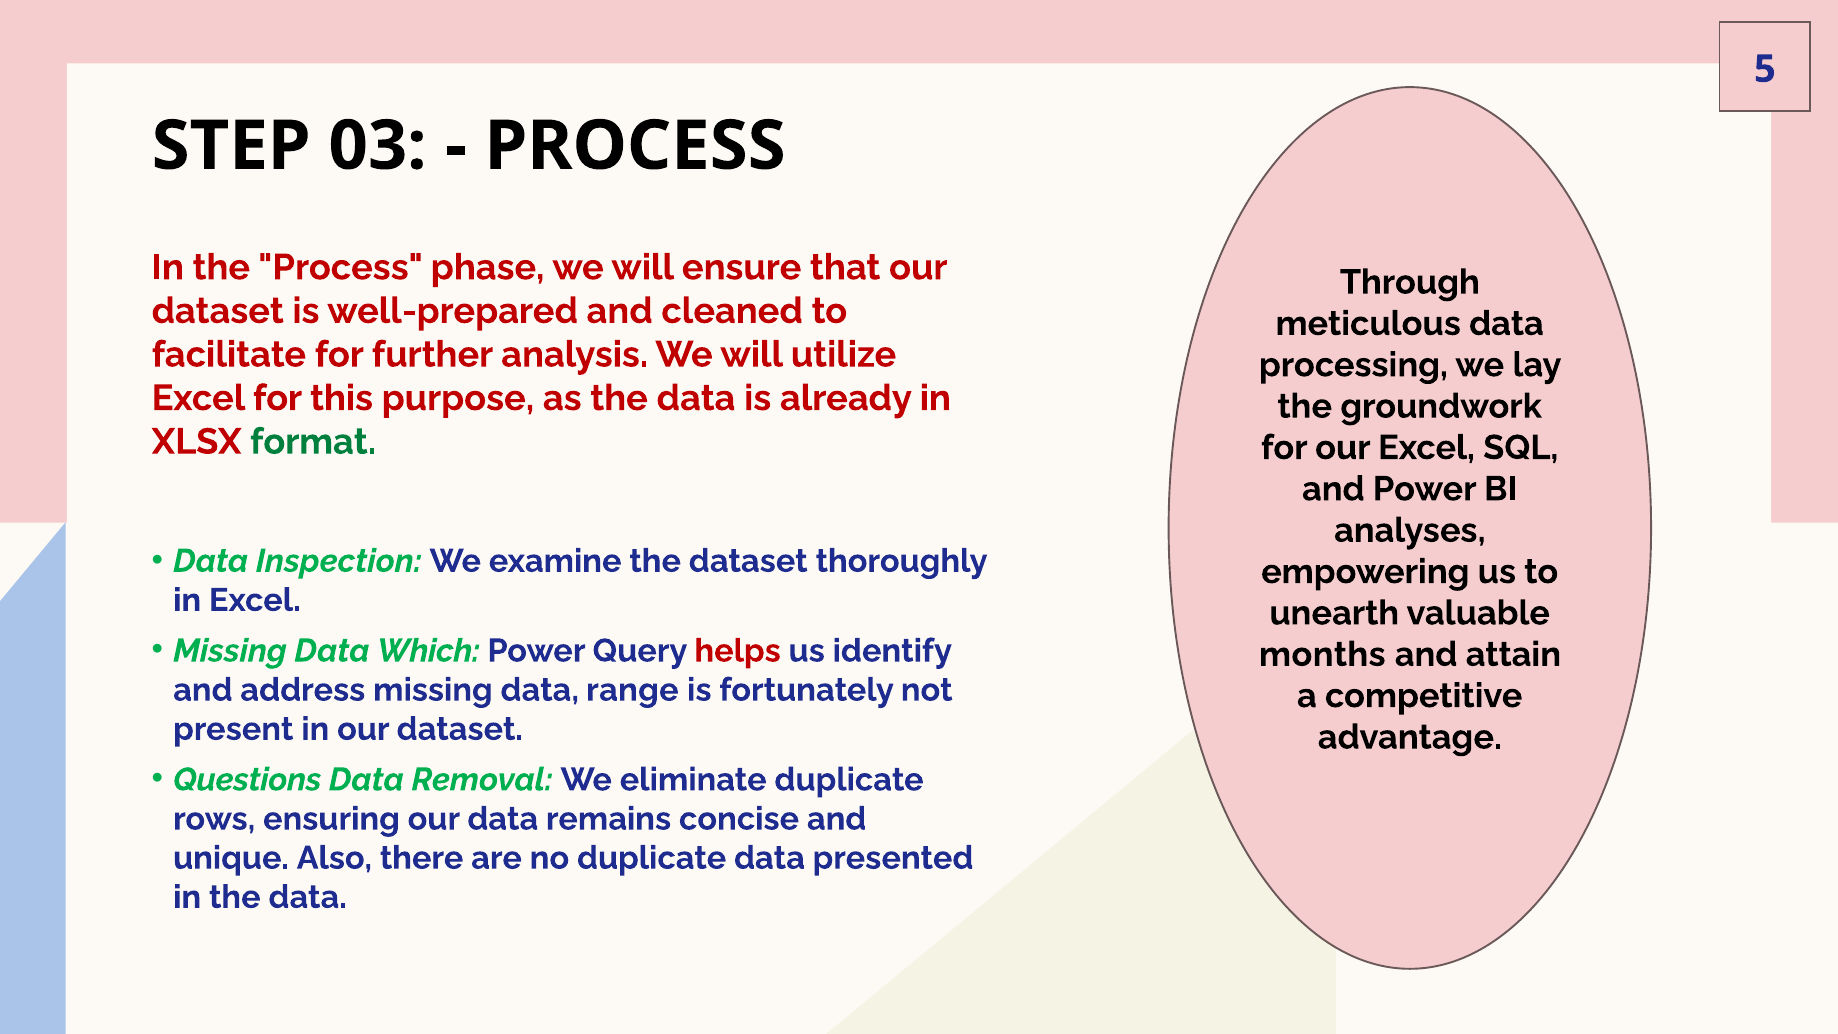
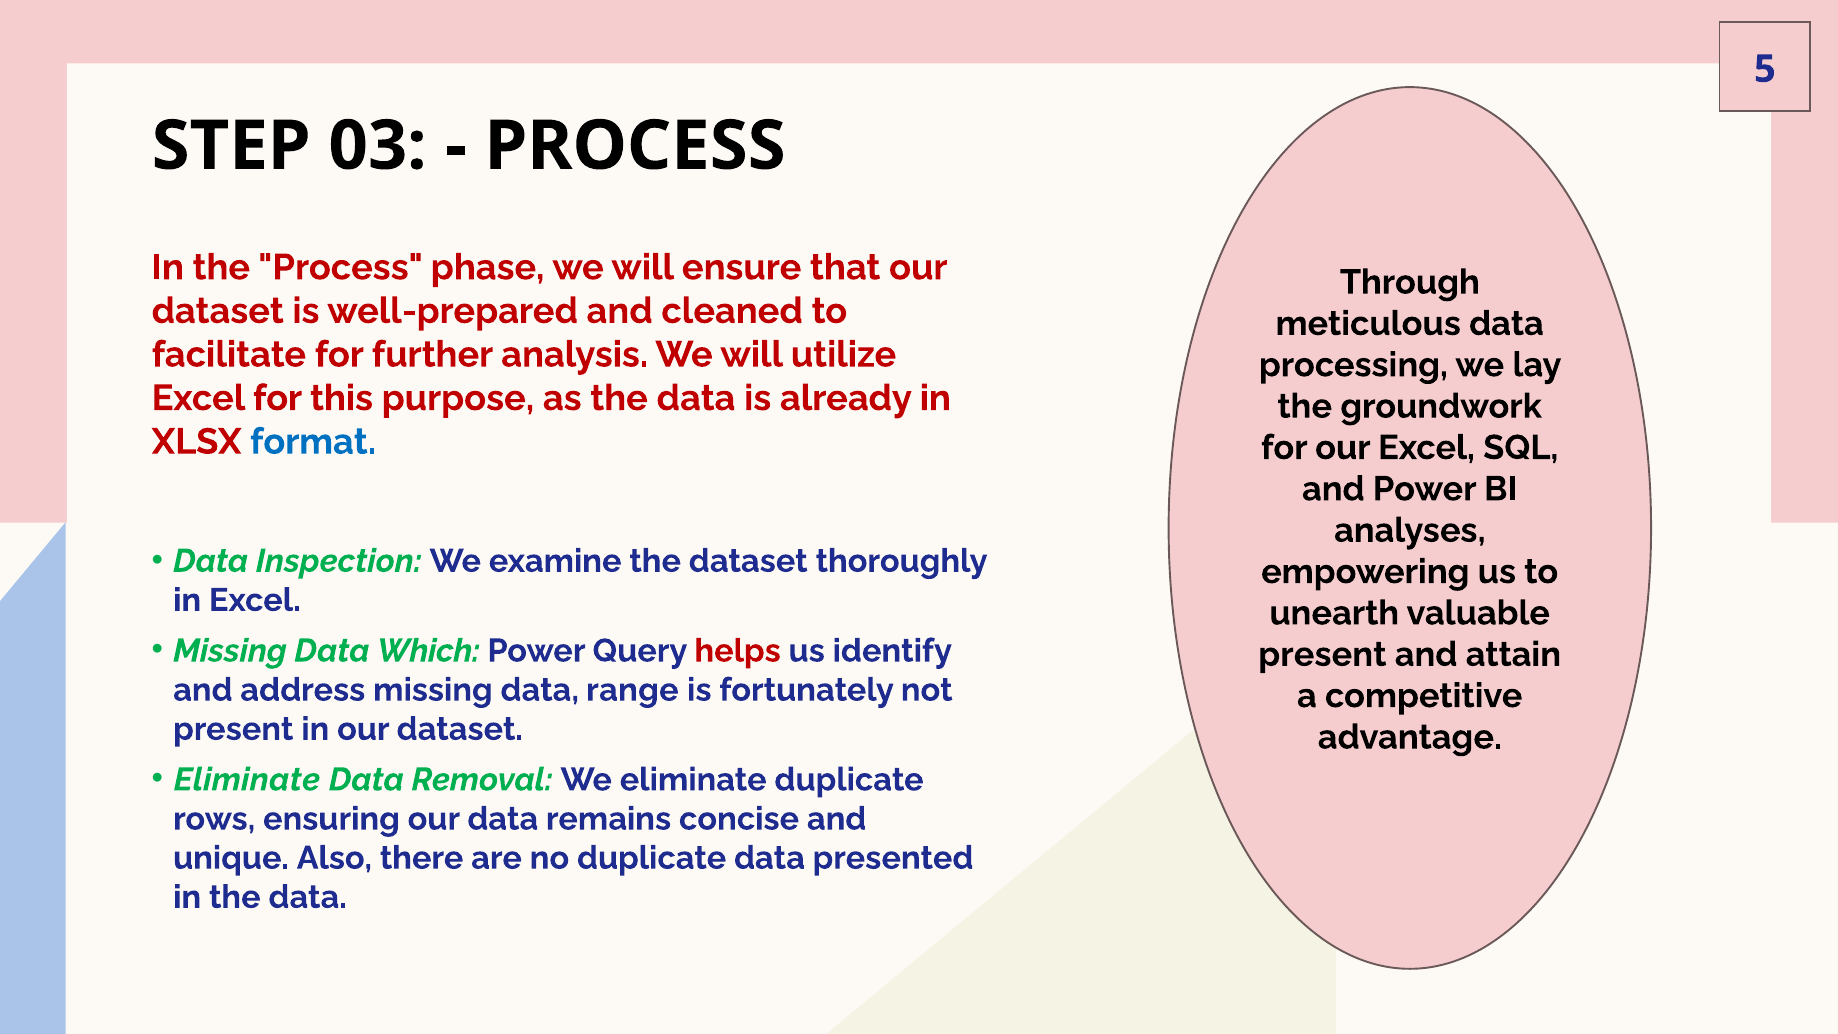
format colour: green -> blue (313, 442)
months: months -> present (1322, 654)
Questions: Questions -> Eliminate (247, 780)
